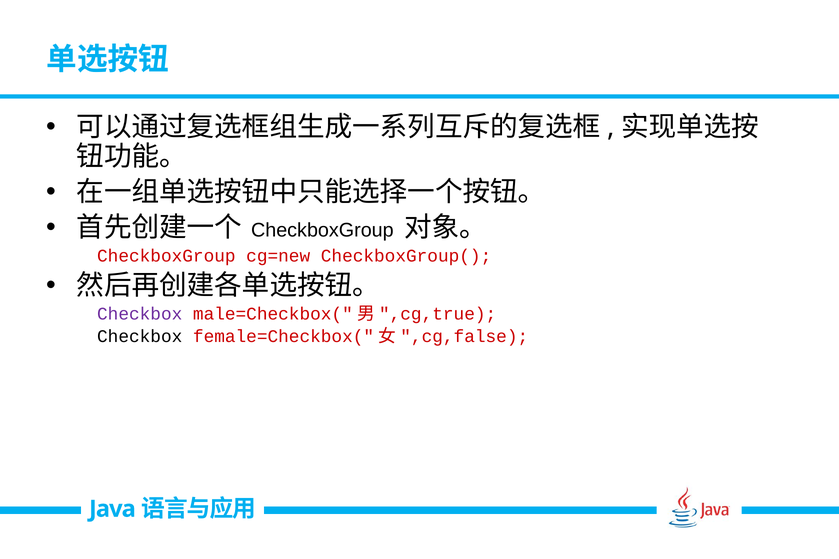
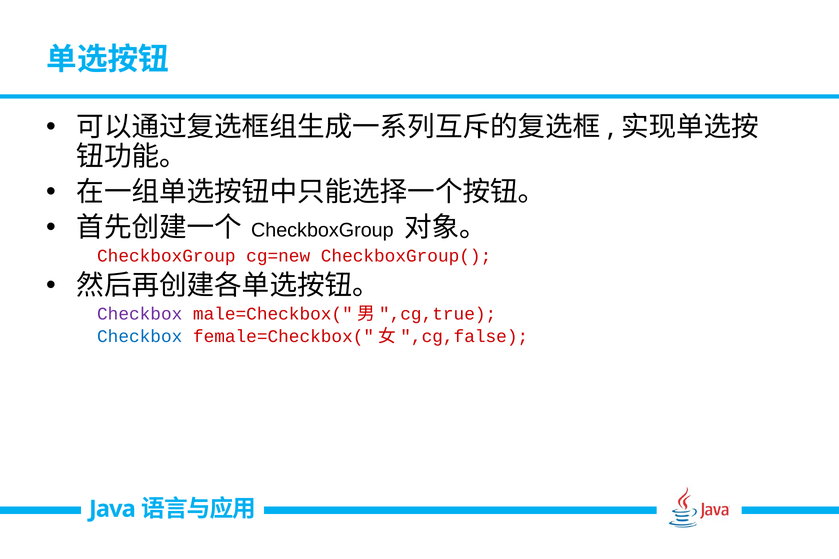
Checkbox colour: black -> blue (140, 337)
